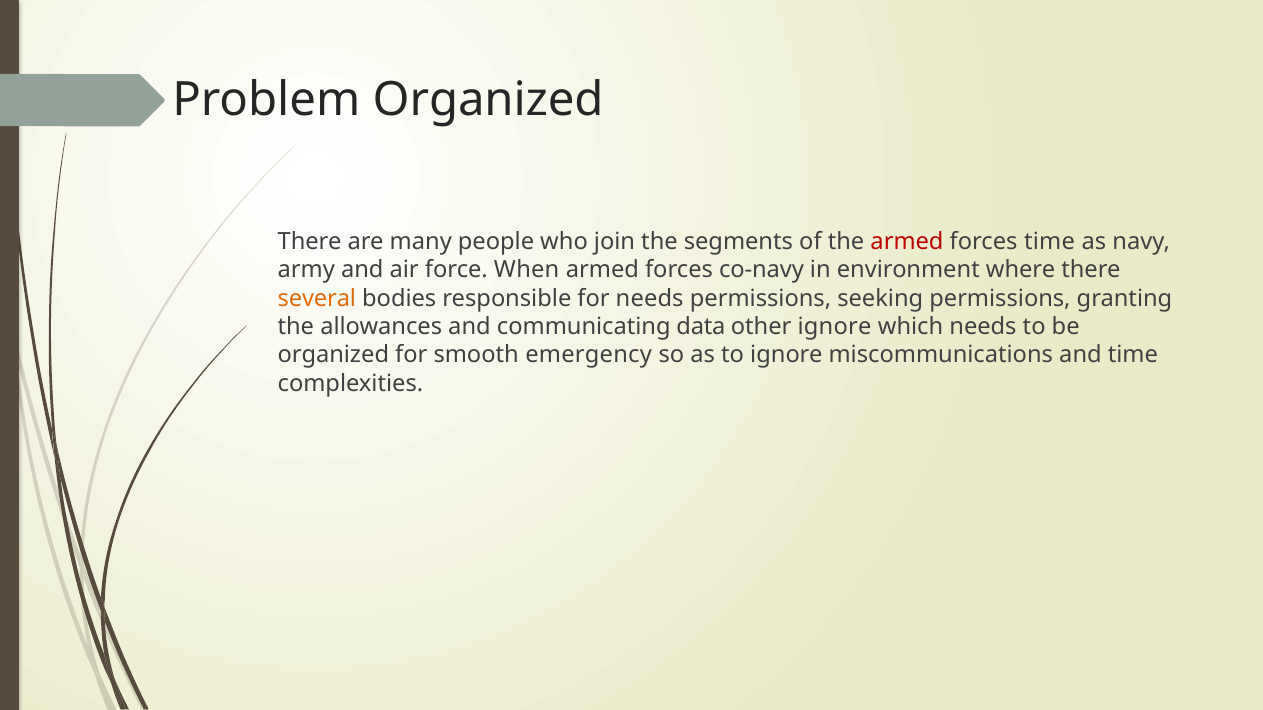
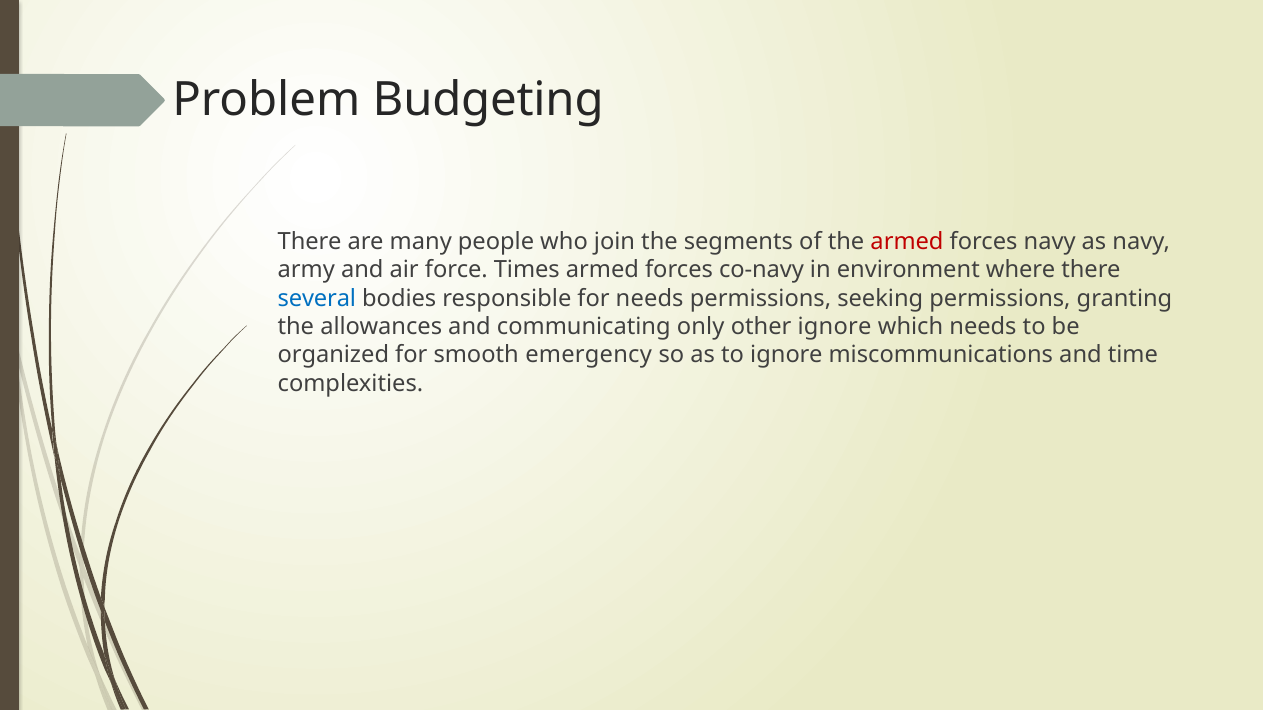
Problem Organized: Organized -> Budgeting (488, 100)
forces time: time -> navy (1050, 242)
When: When -> Times (527, 270)
several colour: orange -> blue (317, 298)
data: data -> only (701, 327)
